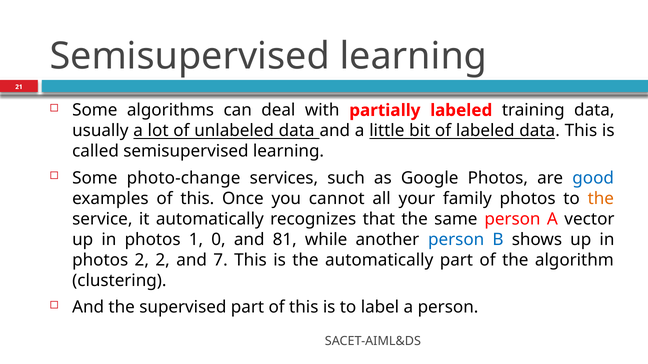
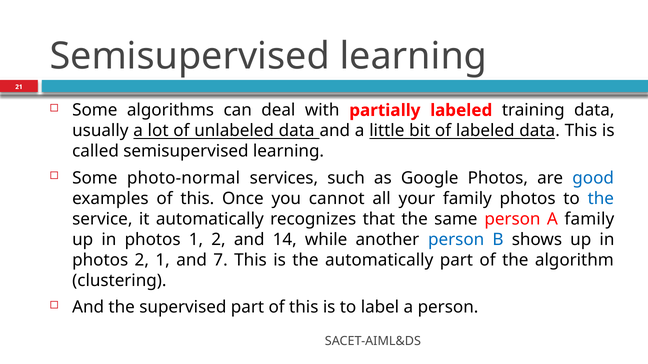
photo-change: photo-change -> photo-normal (184, 178)
the colour: orange -> blue (601, 199)
A vector: vector -> family (589, 219)
1 0: 0 -> 2 (218, 240)
81: 81 -> 14 (285, 240)
2 2: 2 -> 1 (163, 260)
